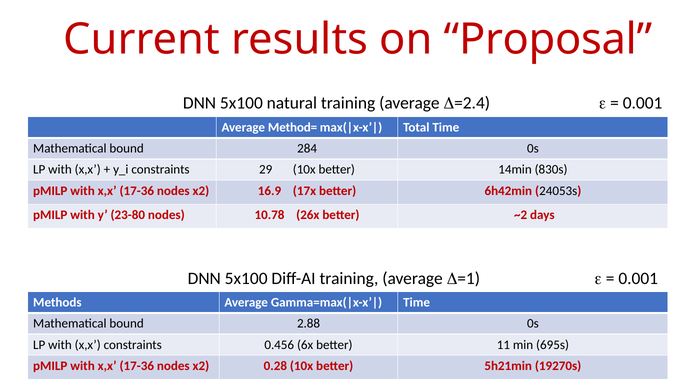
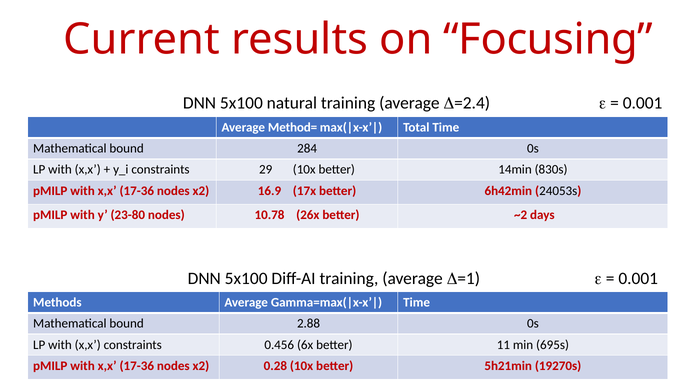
Proposal: Proposal -> Focusing (548, 39)
